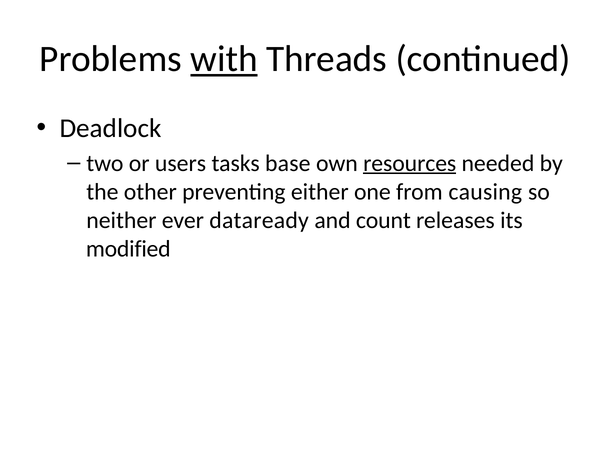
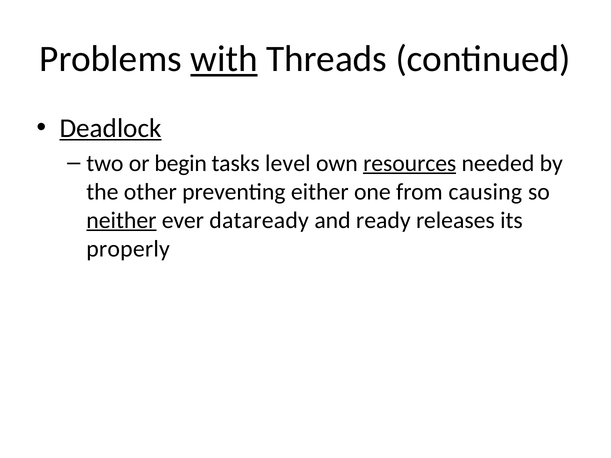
Deadlock underline: none -> present (111, 128)
users: users -> begin (181, 163)
base: base -> level (288, 163)
neither underline: none -> present (121, 220)
count: count -> ready (383, 220)
modified: modified -> properly (128, 249)
